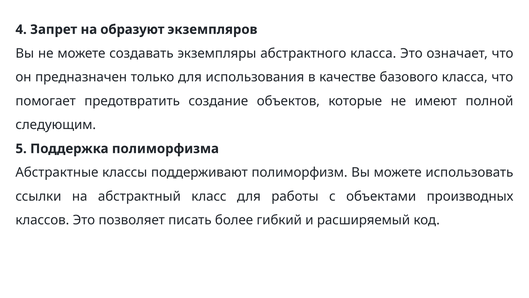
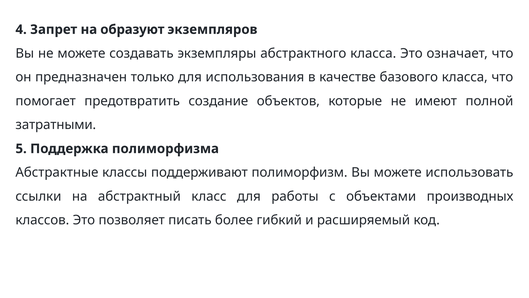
следующим: следующим -> затратными (56, 125)
